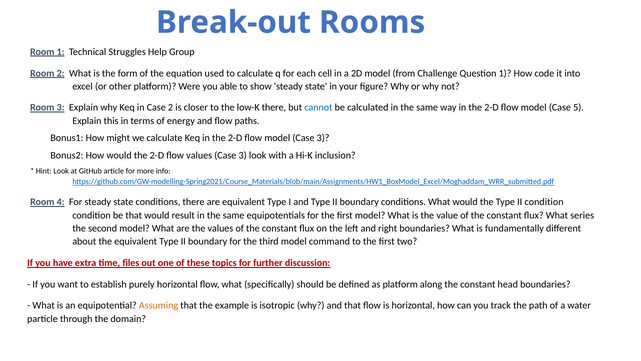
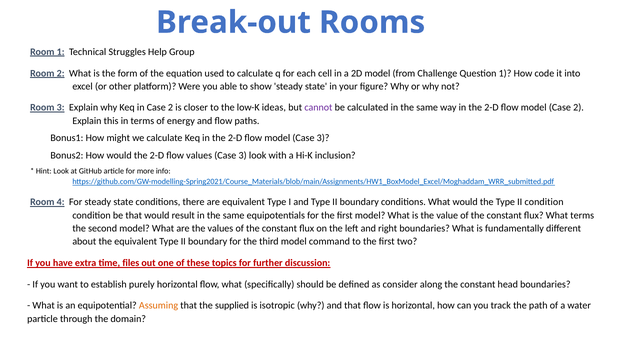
low-K there: there -> ideas (274, 108)
cannot colour: blue -> purple (318, 108)
model Case 5: 5 -> 2 (578, 108)
What series: series -> terms (582, 215)
as platform: platform -> consider (400, 284)
example: example -> supplied (232, 305)
